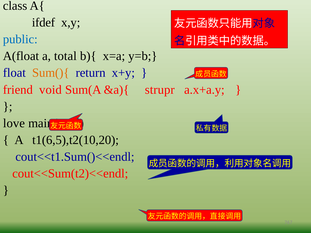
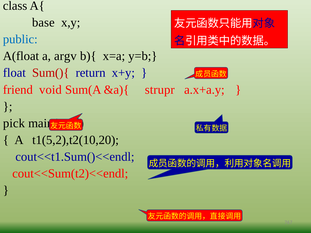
ifdef: ifdef -> base (43, 23)
total: total -> argv (65, 56)
Sum(){ colour: orange -> red (51, 73)
love: love -> pick (14, 123)
t1(6,5),t2(10,20: t1(6,5),t2(10,20 -> t1(5,2),t2(10,20 (75, 140)
